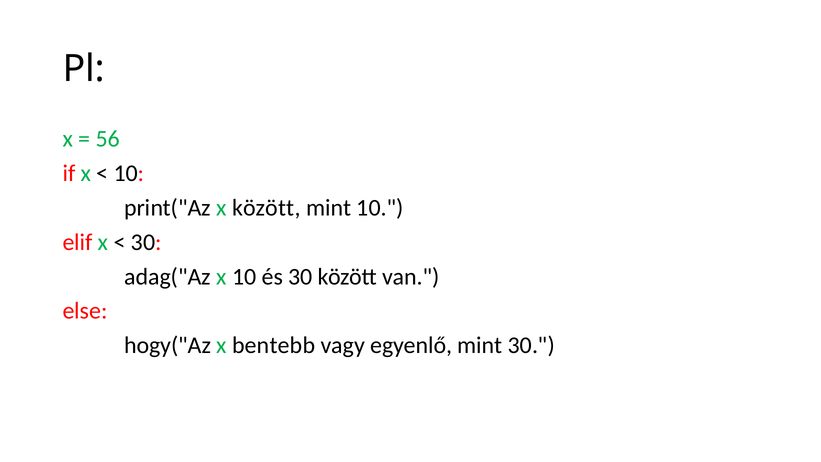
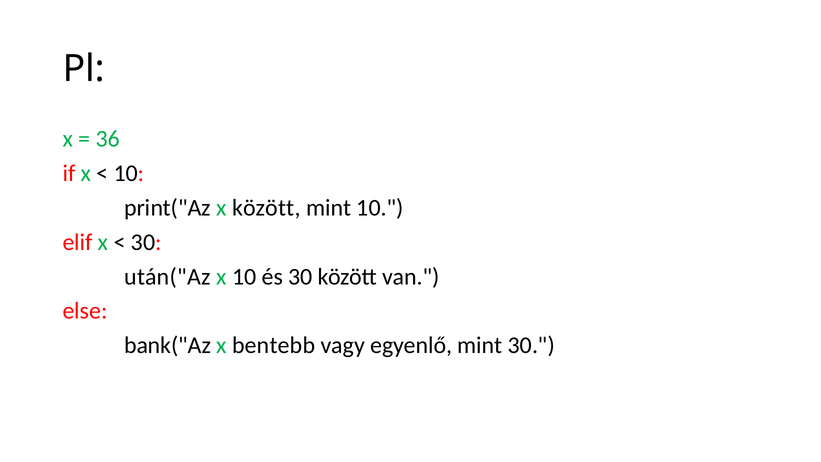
56: 56 -> 36 (108, 139)
adag("Az: adag("Az -> után("Az (167, 277)
hogy("Az: hogy("Az -> bank("Az (168, 345)
